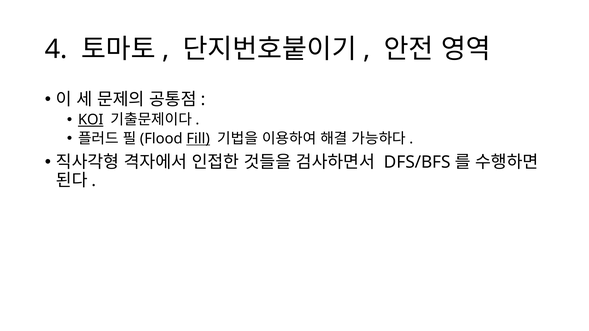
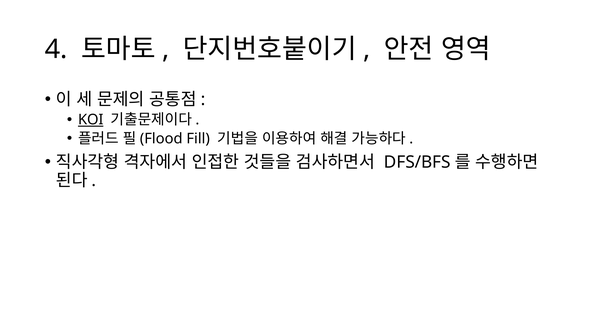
Fill underline: present -> none (198, 139)
